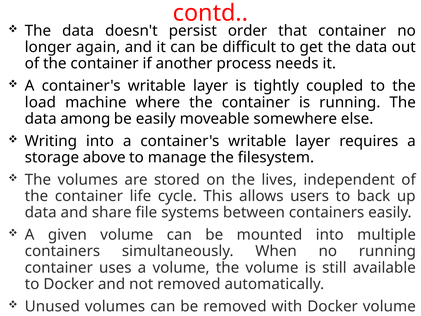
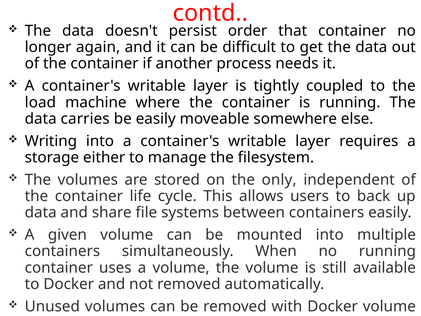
among: among -> carries (85, 119)
above: above -> either (104, 157)
lives: lives -> only (279, 180)
